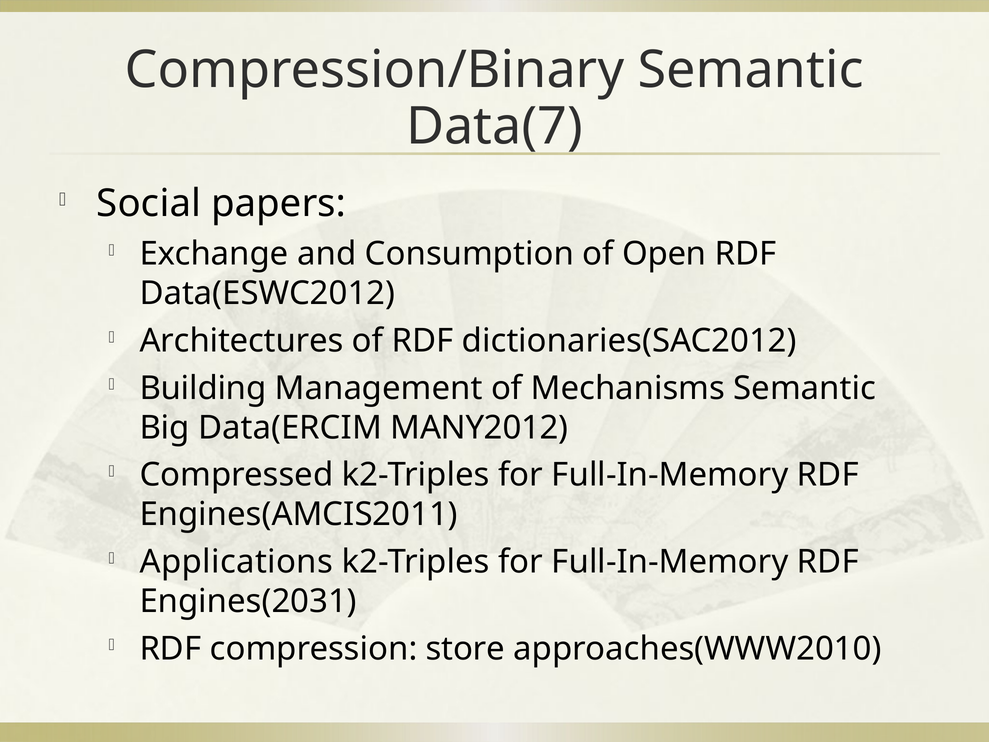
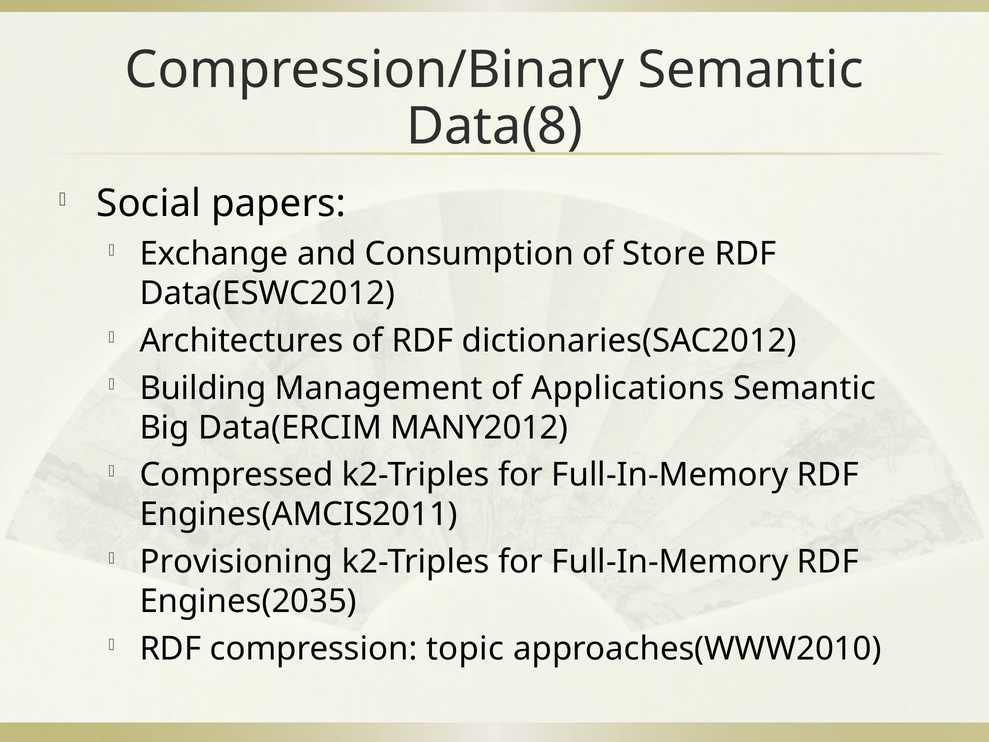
Data(7: Data(7 -> Data(8 (494, 126)
Open: Open -> Store (664, 254)
Mechanisms: Mechanisms -> Applications (628, 388)
Applications: Applications -> Provisioning (236, 562)
Engines(2031: Engines(2031 -> Engines(2035 (248, 601)
store: store -> topic (465, 649)
